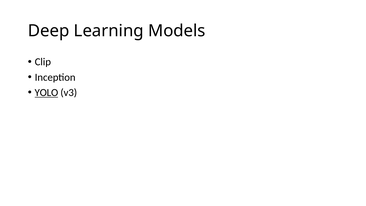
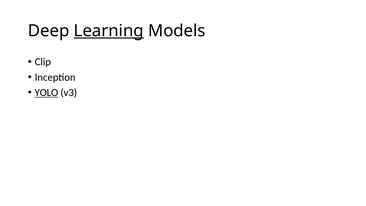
Learning underline: none -> present (109, 31)
